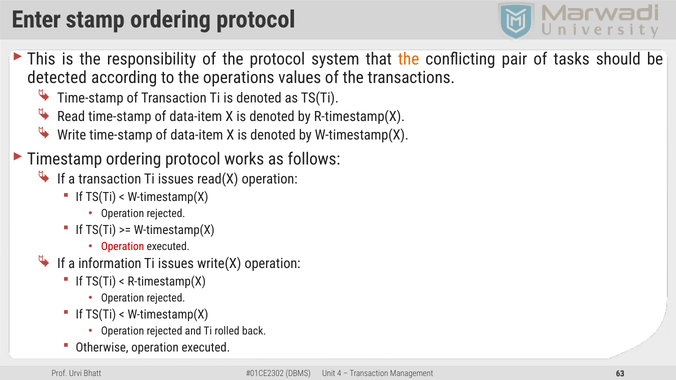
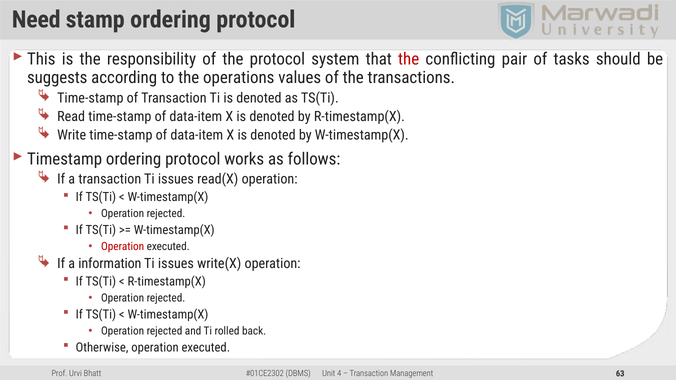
Enter: Enter -> Need (36, 20)
the colour: orange -> red (409, 59)
detected: detected -> suggests (57, 78)
